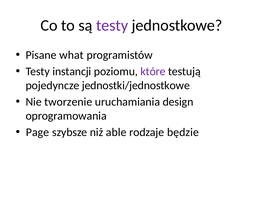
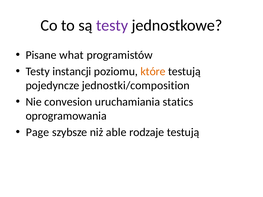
które colour: purple -> orange (153, 72)
jednostki/jednostkowe: jednostki/jednostkowe -> jednostki/composition (136, 86)
tworzenie: tworzenie -> convesion (68, 102)
design: design -> statics (178, 102)
rodzaje będzie: będzie -> testują (183, 132)
